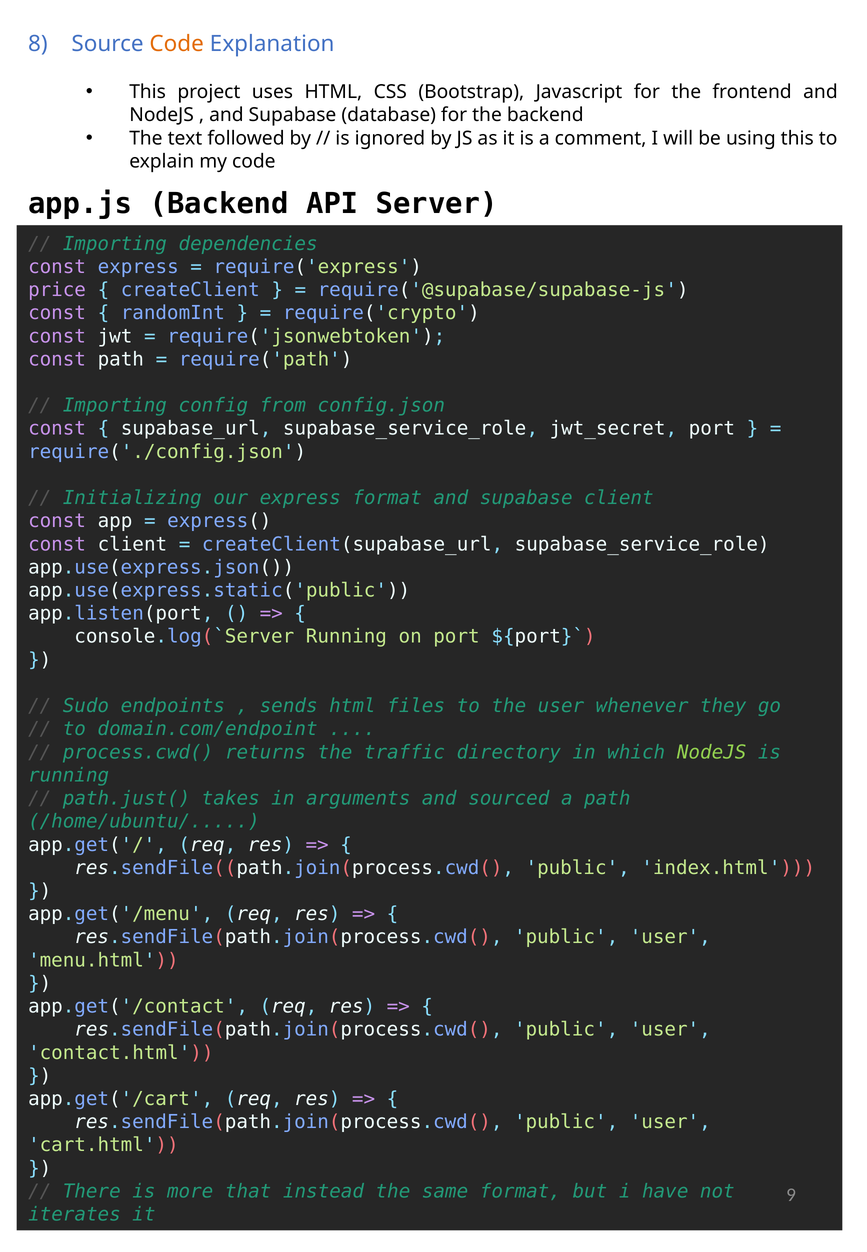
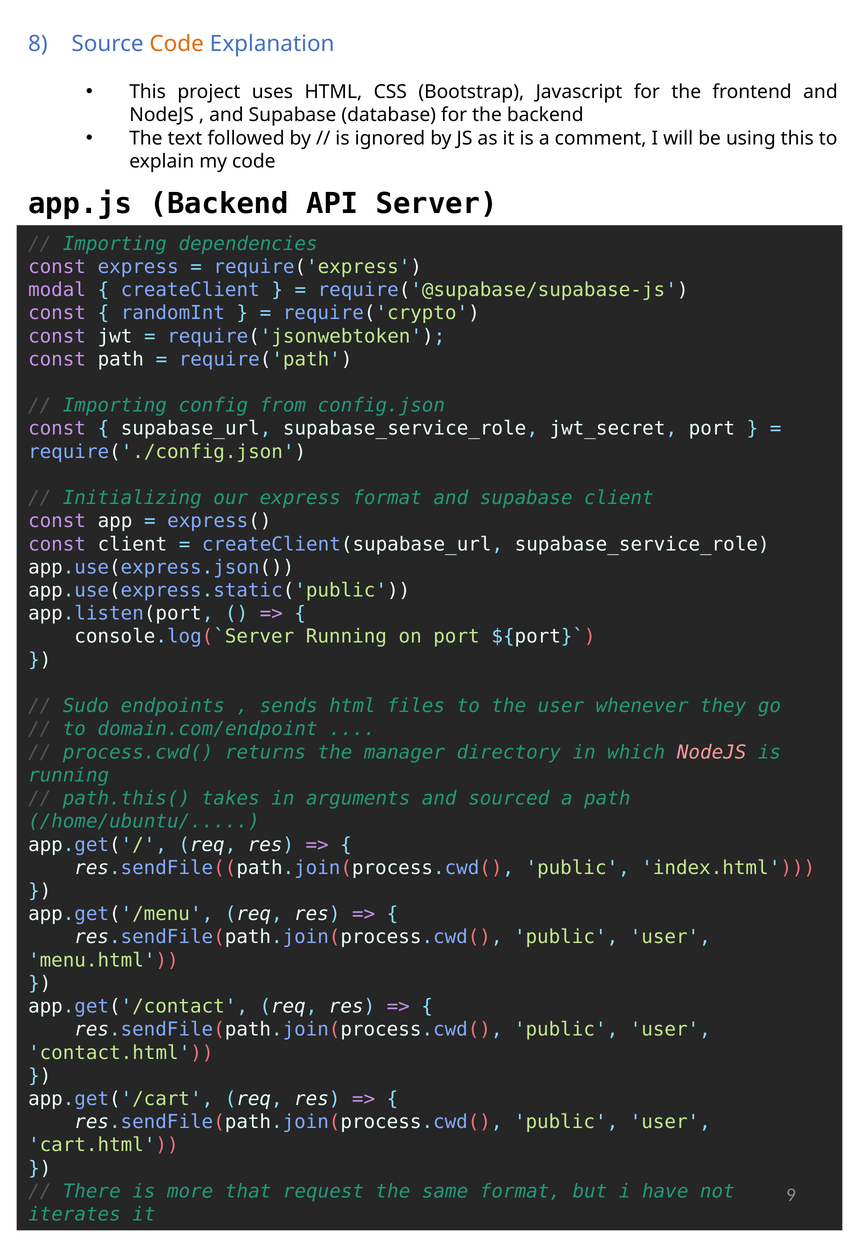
price: price -> modal (57, 290)
traffic: traffic -> manager (404, 752)
NodeJS colour: light green -> pink (712, 752)
path.just(: path.just( -> path.this( (127, 799)
instead: instead -> request (323, 1192)
